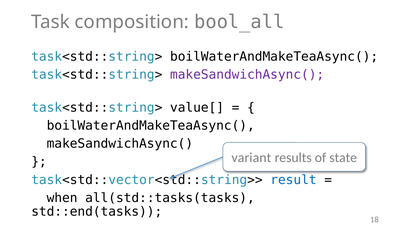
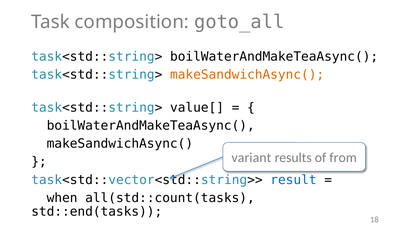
bool_all: bool_all -> goto_all (239, 22)
makeSandwichAsync( colour: purple -> orange (247, 75)
state: state -> from (343, 158)
when_all(std::tasks(tasks: when_all(std::tasks(tasks -> when_all(std::count(tasks (151, 198)
